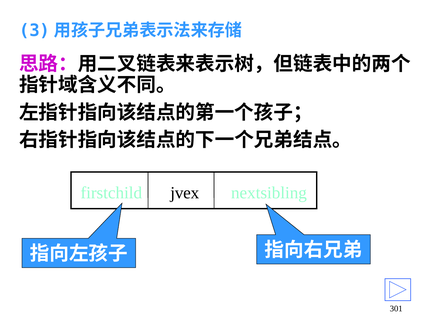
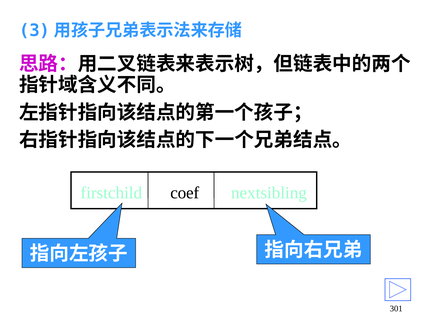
jvex: jvex -> coef (185, 193)
